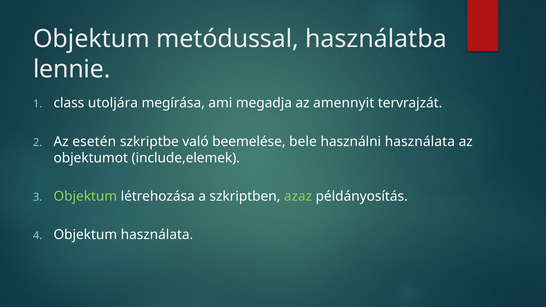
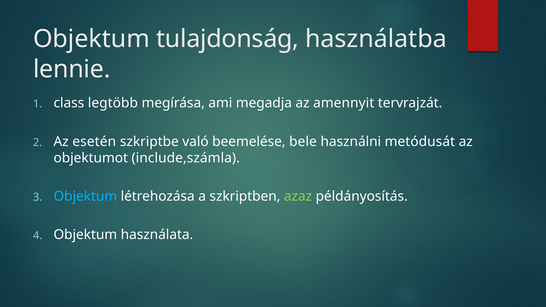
metódussal: metódussal -> tulajdonság (228, 39)
utoljára: utoljára -> legtöbb (113, 103)
használni használata: használata -> metódusát (420, 142)
include,elemek: include,elemek -> include,számla (186, 158)
Objektum colour: light green -> light blue (85, 196)
